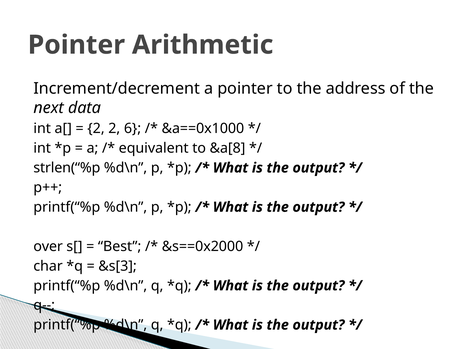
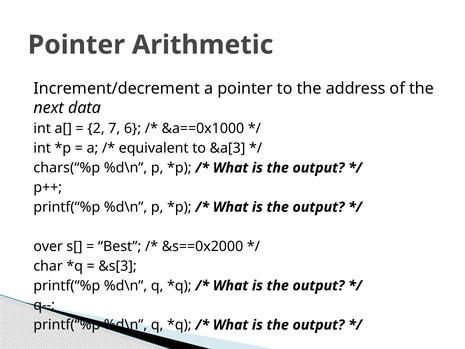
2 2: 2 -> 7 (114, 128)
&a[8: &a[8 -> &a[3 (228, 148)
strlen(“%p: strlen(“%p -> chars(“%p (67, 168)
